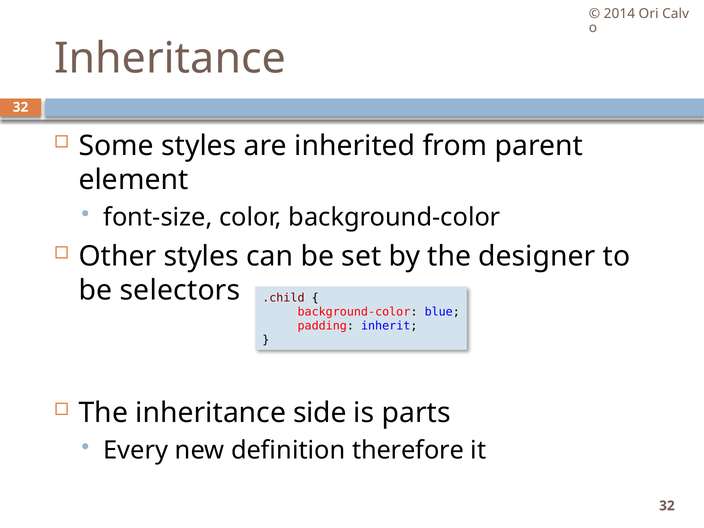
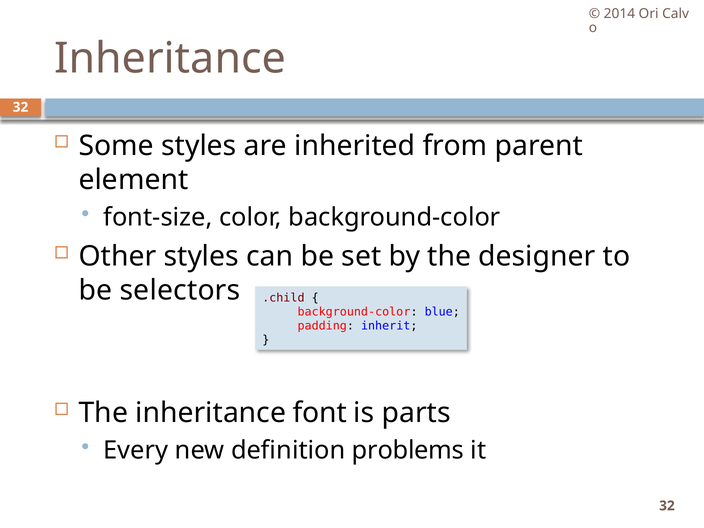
side: side -> font (320, 413)
therefore: therefore -> problems (408, 451)
